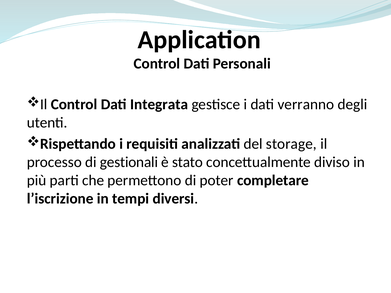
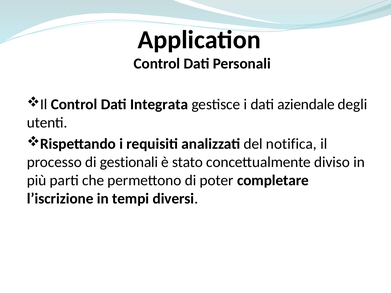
verranno: verranno -> aziendale (306, 104)
storage: storage -> notifica (291, 144)
